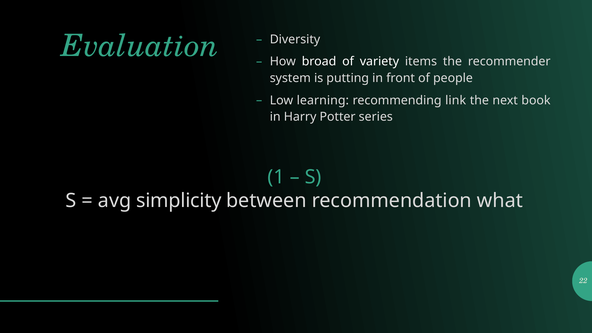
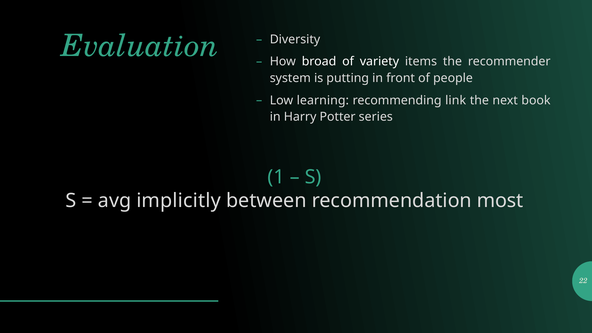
simplicity: simplicity -> implicitly (179, 201)
what: what -> most (500, 201)
